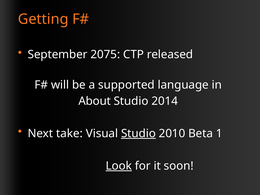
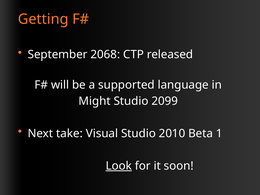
2075: 2075 -> 2068 (105, 55)
About: About -> Might (95, 101)
2014: 2014 -> 2099 (165, 101)
Studio underline: present -> none (138, 133)
